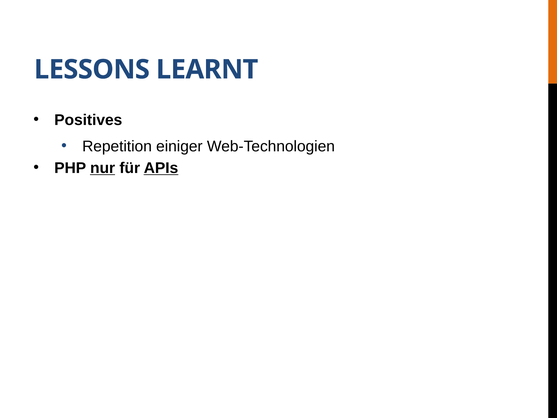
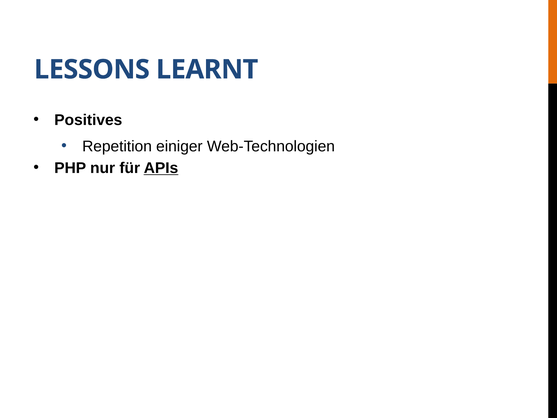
nur underline: present -> none (103, 168)
